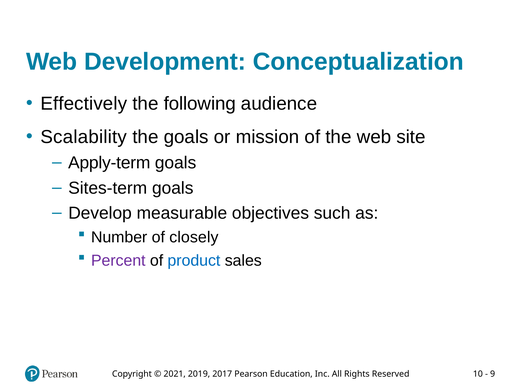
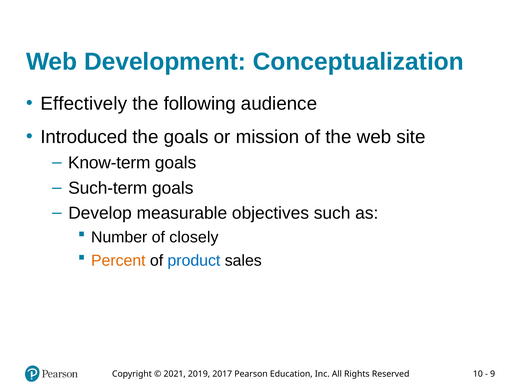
Scalability: Scalability -> Introduced (84, 137)
Apply-term: Apply-term -> Know-term (109, 163)
Sites-term: Sites-term -> Such-term (108, 188)
Percent colour: purple -> orange (118, 261)
